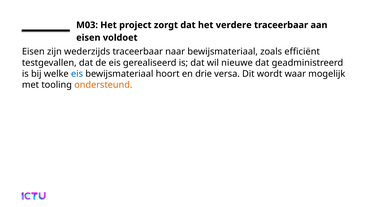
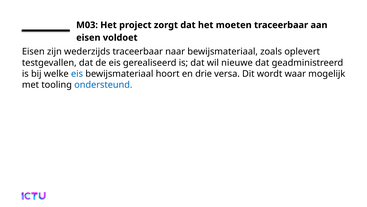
verdere: verdere -> moeten (234, 25)
efficiënt: efficiënt -> oplevert (302, 52)
ondersteund colour: orange -> blue (103, 85)
